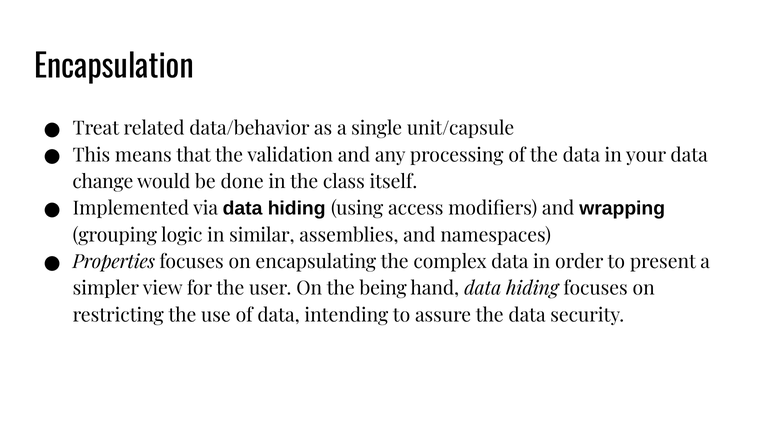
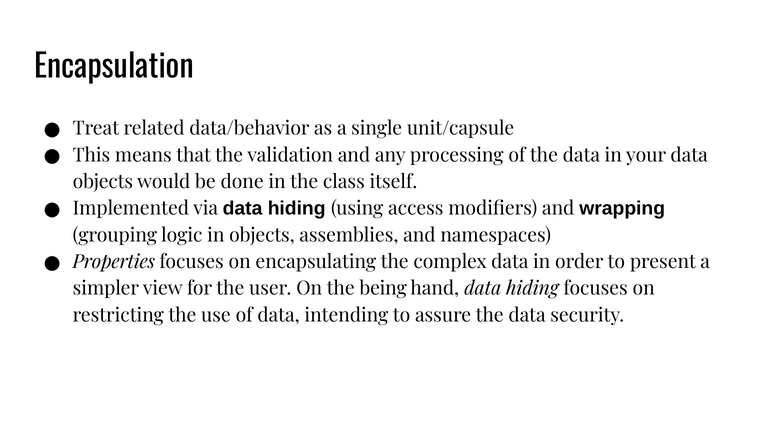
change: change -> objects (103, 182)
in similar: similar -> objects (262, 235)
